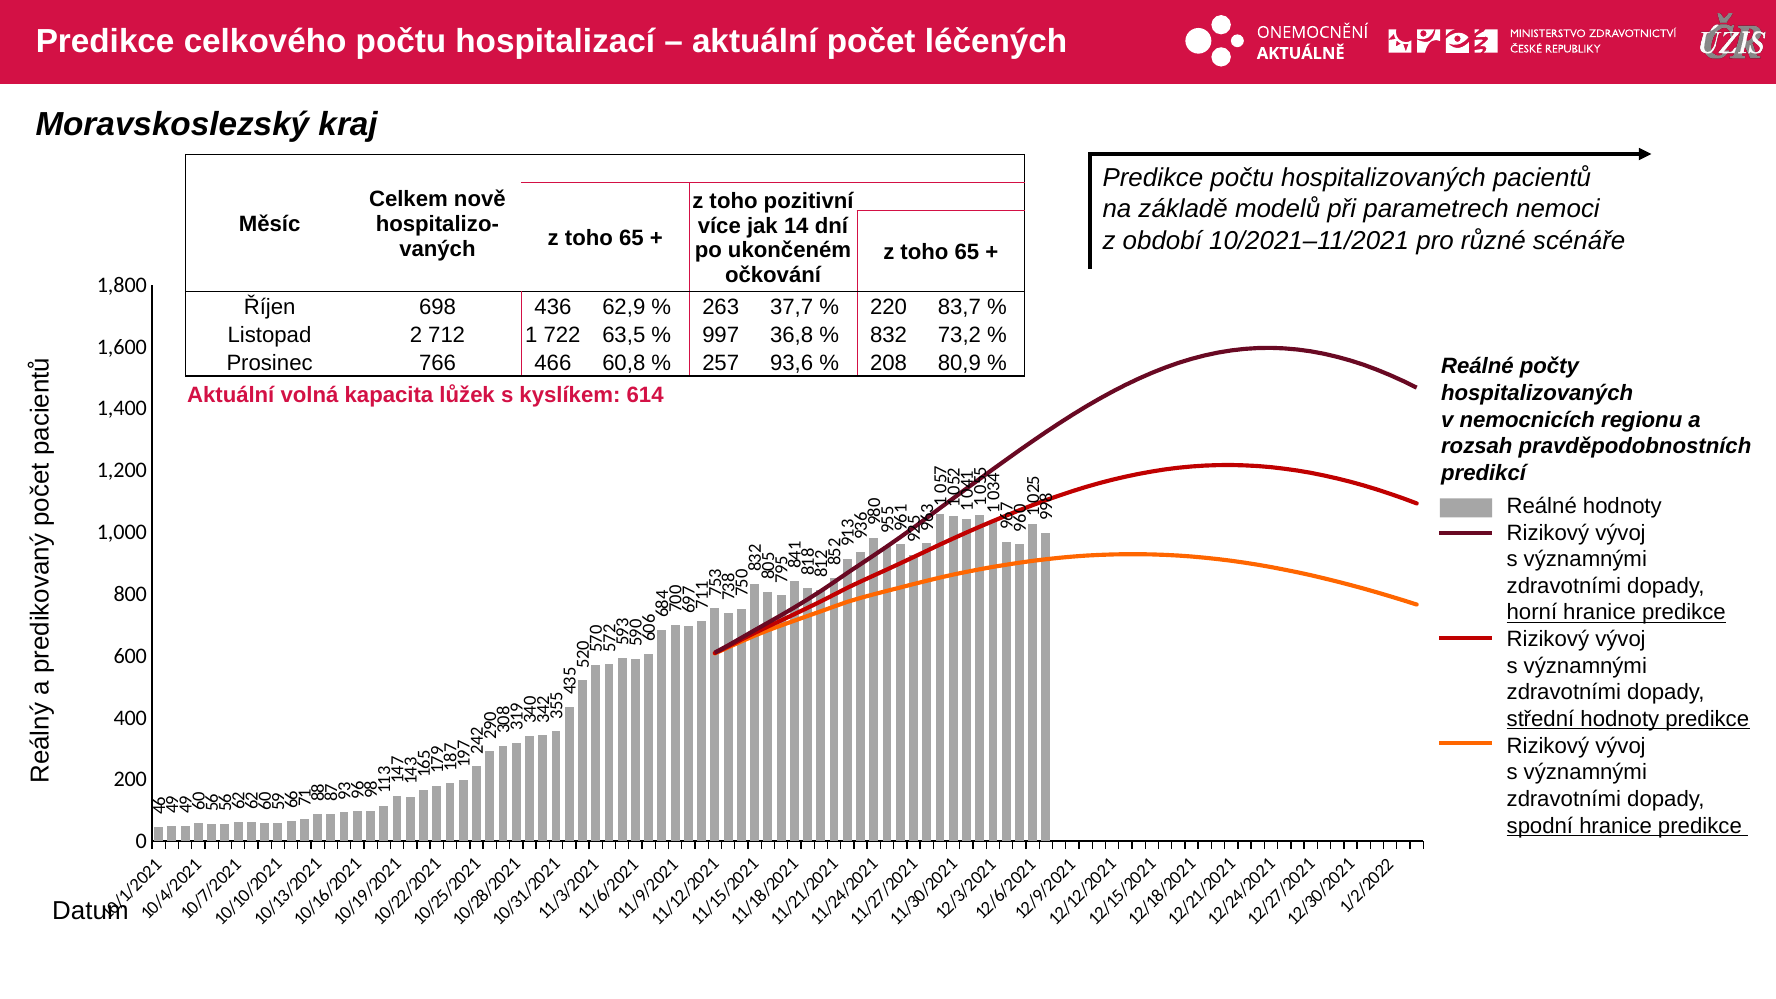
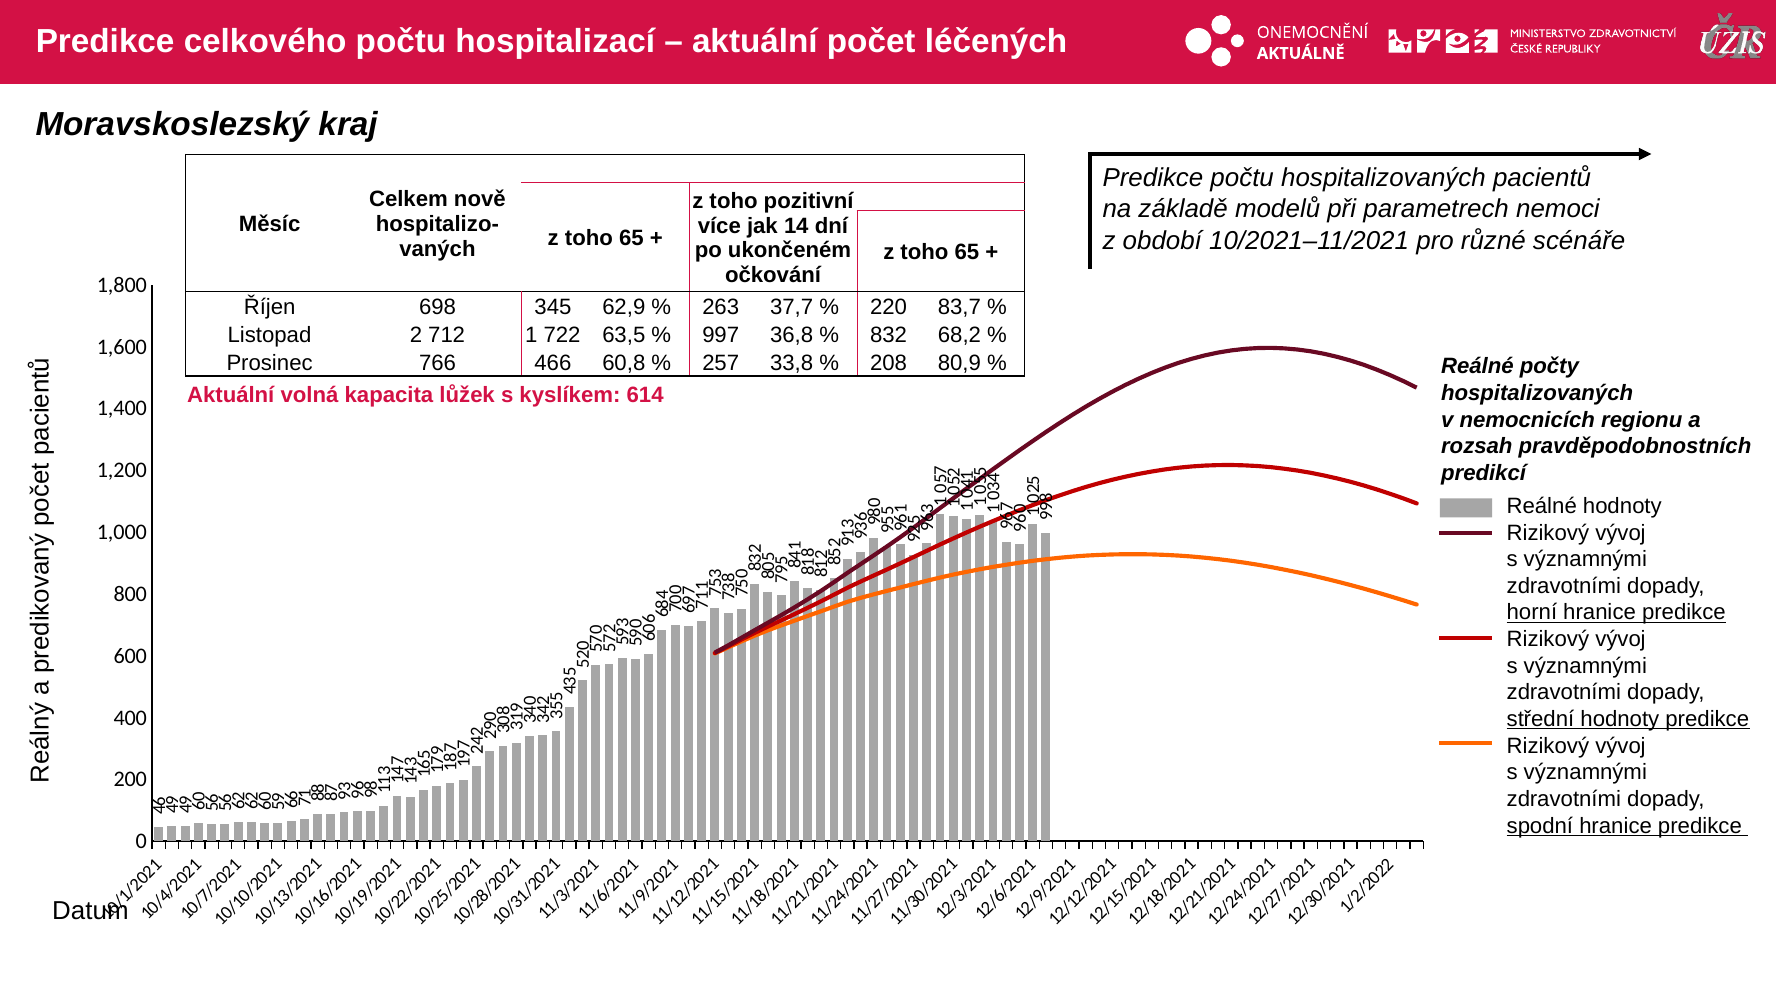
436: 436 -> 345 (553, 307)
73,2: 73,2 -> 68,2 (959, 335)
93,6: 93,6 -> 33,8 (792, 363)
